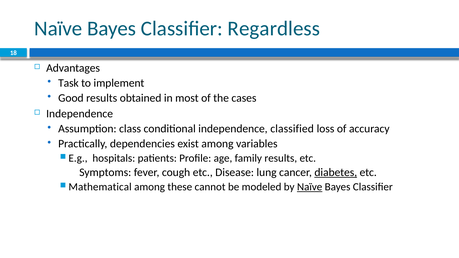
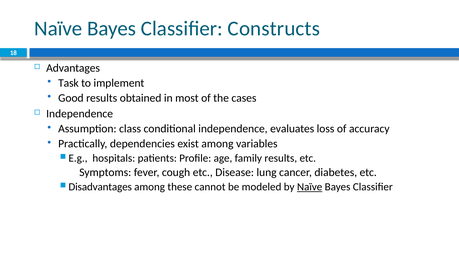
Regardless: Regardless -> Constructs (274, 29)
classified: classified -> evaluates (292, 129)
diabetes underline: present -> none (336, 172)
Mathematical: Mathematical -> Disadvantages (100, 187)
